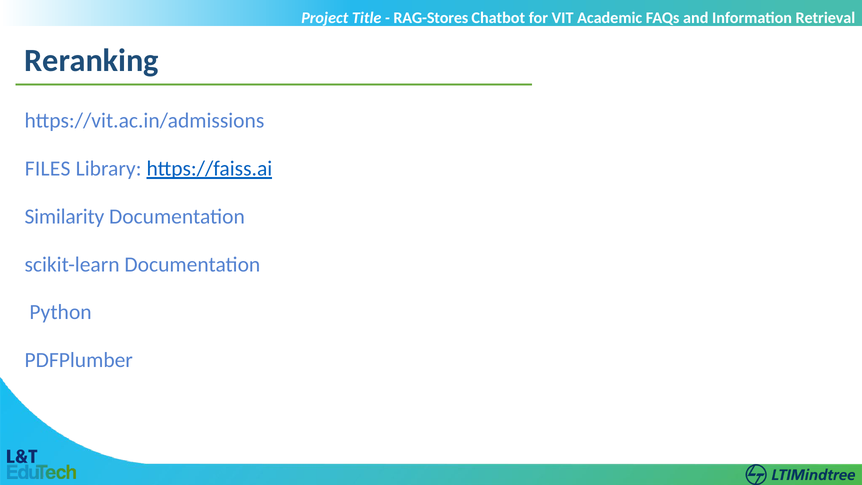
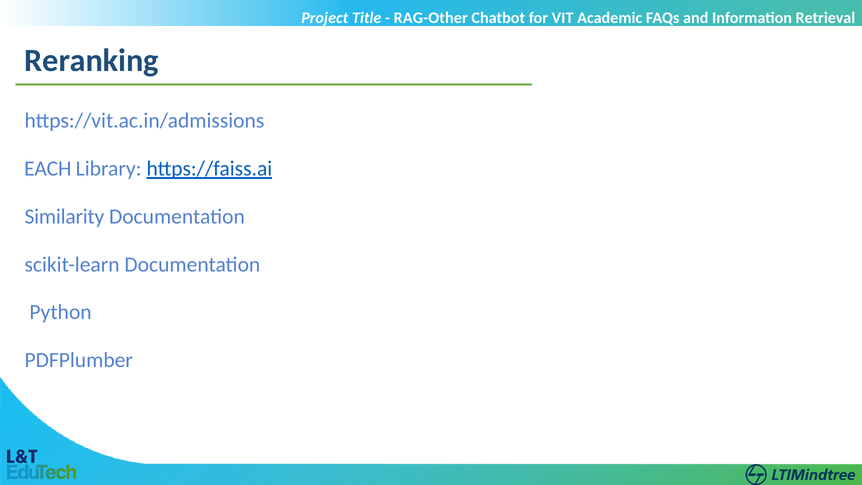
RAG-Stores: RAG-Stores -> RAG-Other (431, 18)
FILES: FILES -> EACH (48, 168)
